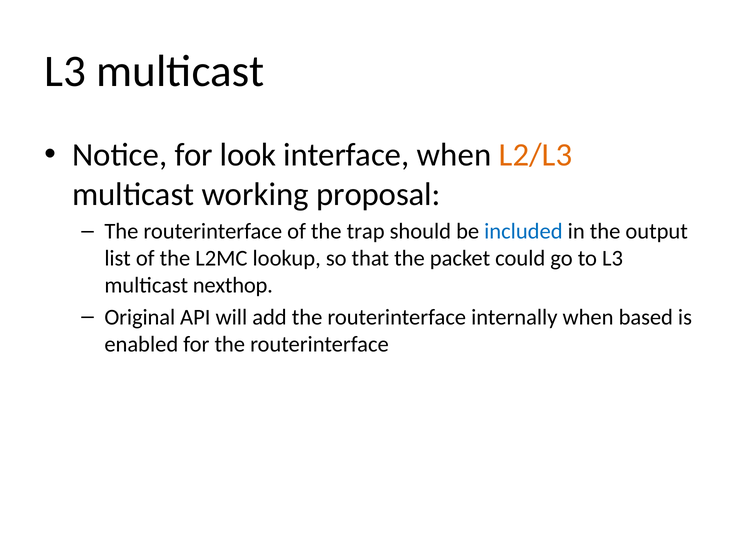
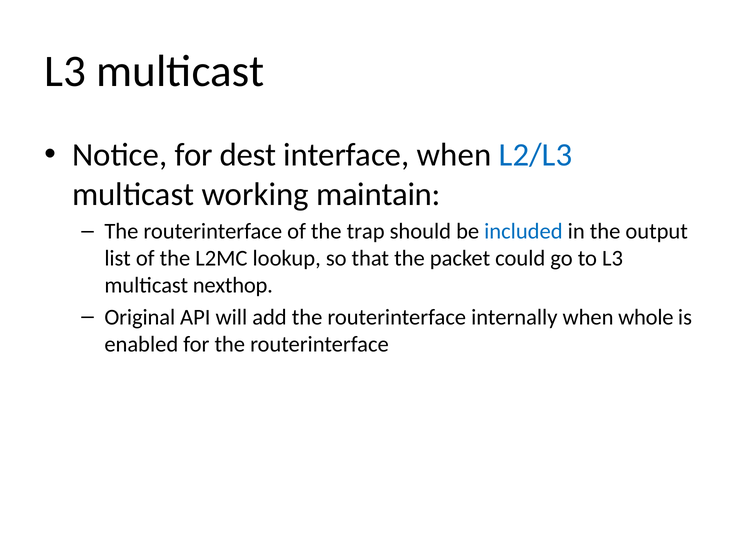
look: look -> dest (248, 155)
L2/L3 colour: orange -> blue (536, 155)
proposal: proposal -> maintain (378, 194)
based: based -> whole (646, 317)
